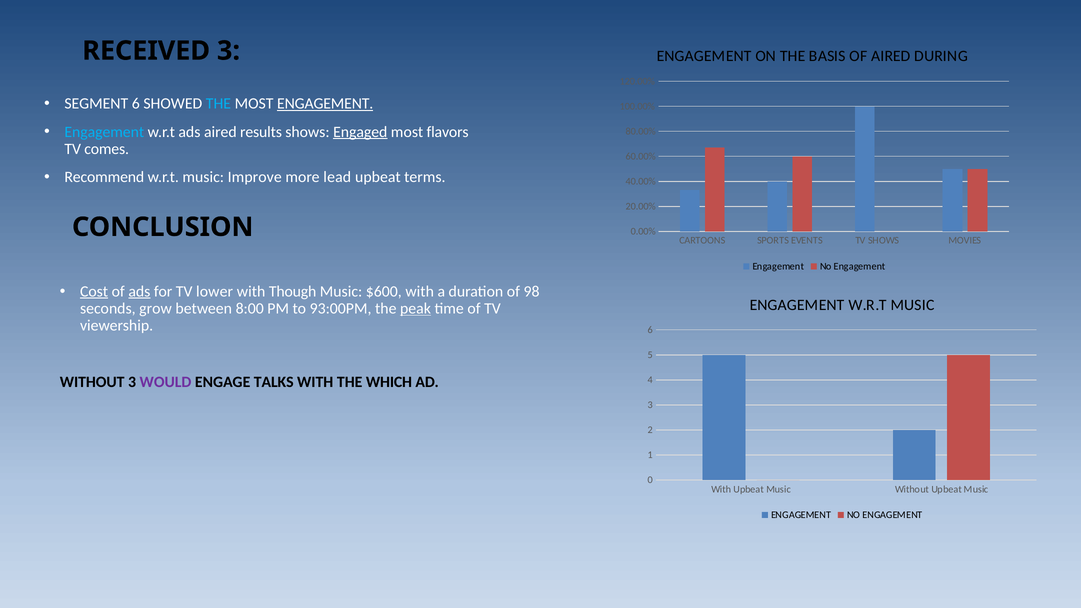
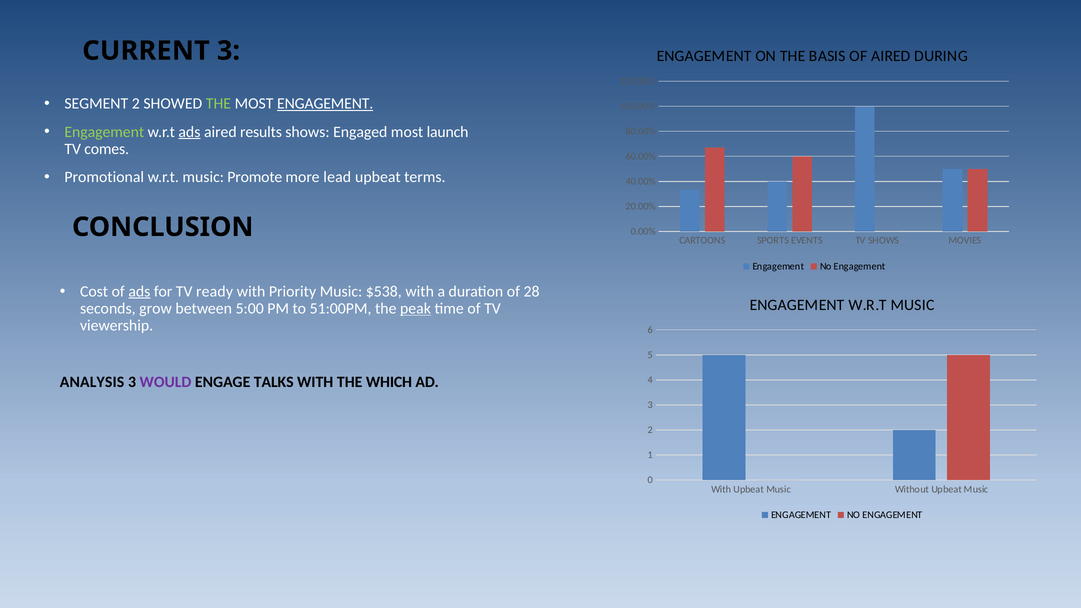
RECEIVED: RECEIVED -> CURRENT (146, 51)
SEGMENT 6: 6 -> 2 (136, 104)
THE colour: light blue -> light green (218, 104)
Engagement colour: light blue -> light green (104, 132)
ads underline: none -> present (189, 132)
Engaged underline: present -> none (360, 132)
flavors: flavors -> launch (448, 132)
Recommend: Recommend -> Promotional (104, 177)
Improve: Improve -> Promote (255, 177)
Cost underline: present -> none (94, 291)
lower: lower -> ready (215, 291)
Though: Though -> Priority (293, 291)
$600: $600 -> $538 (384, 291)
98: 98 -> 28 (532, 291)
8:00: 8:00 -> 5:00 (250, 308)
93:00PM: 93:00PM -> 51:00PM (341, 308)
WITHOUT: WITHOUT -> ANALYSIS (92, 382)
